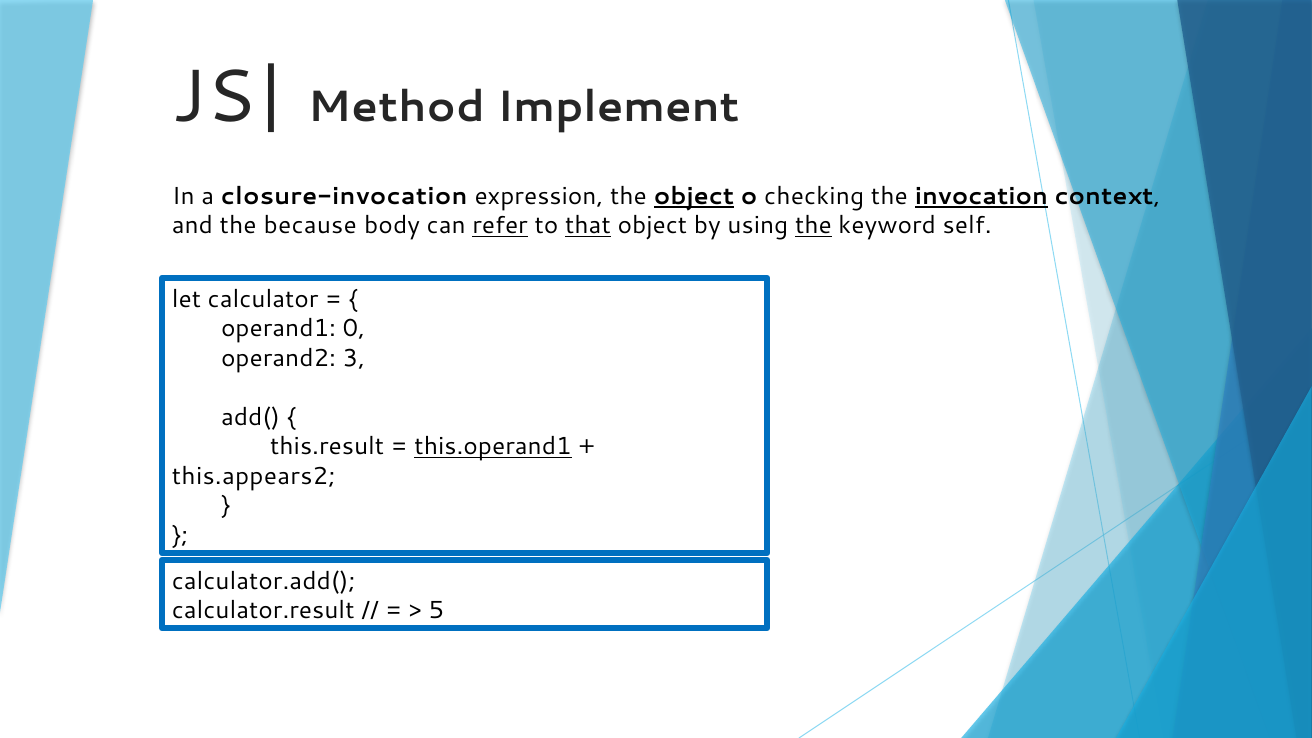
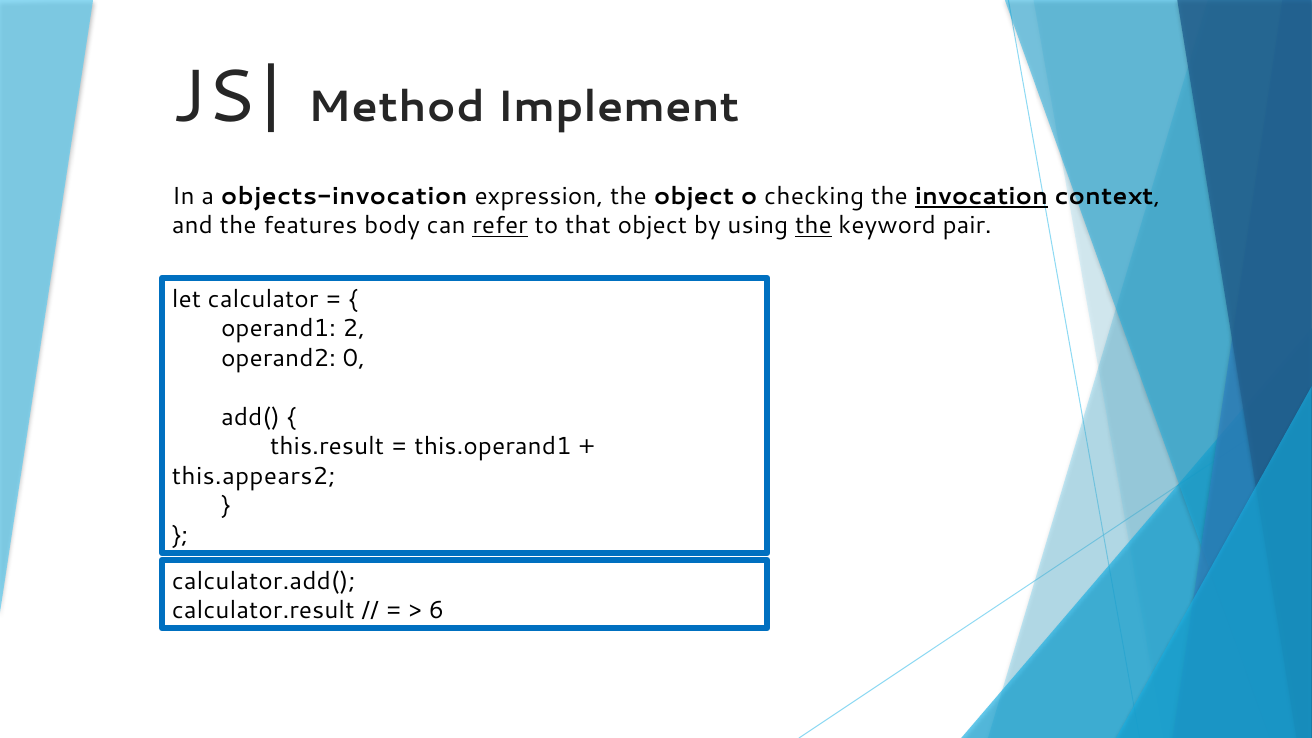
closure-invocation: closure-invocation -> objects-invocation (344, 196)
object underline: present -> none (694, 196)
because: because -> features (310, 226)
that underline: present -> none (588, 226)
self: self -> pair (967, 226)
0: 0 -> 2 (354, 329)
3: 3 -> 0 (354, 358)
this.operand1 underline: present -> none (493, 447)
5: 5 -> 6 (436, 610)
